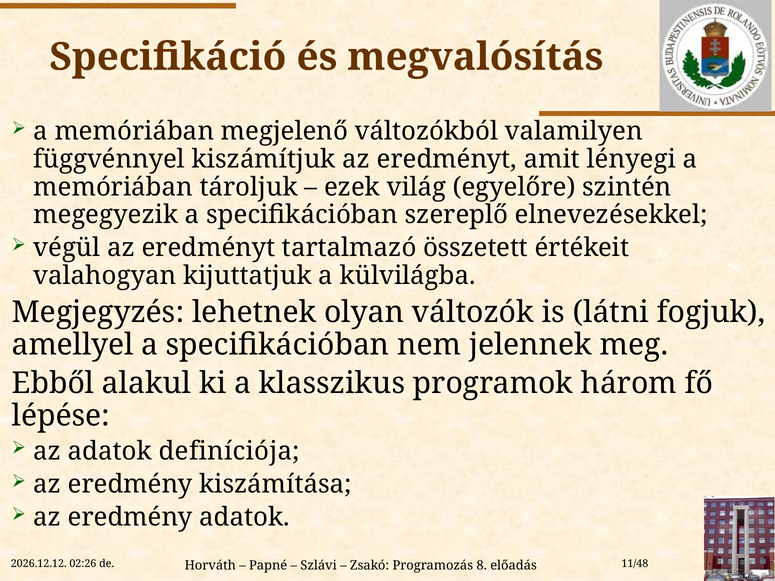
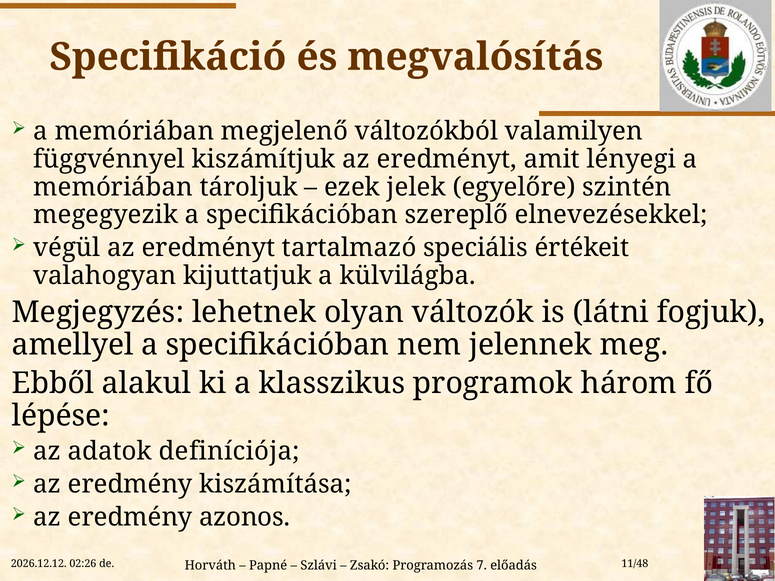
világ: világ -> jelek (416, 187)
összetett: összetett -> speciális (476, 248)
eredmény adatok: adatok -> azonos (245, 517)
8: 8 -> 7 (482, 566)
